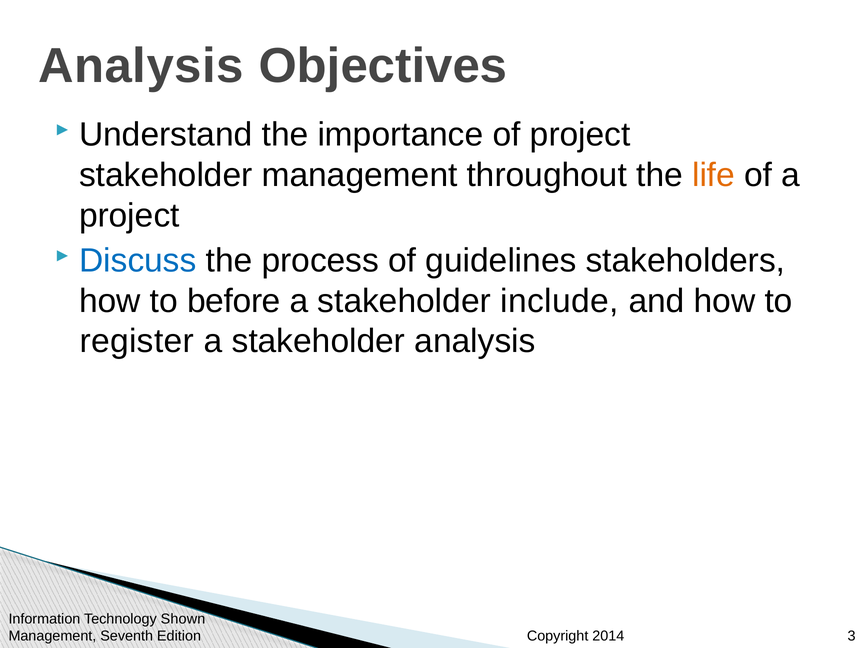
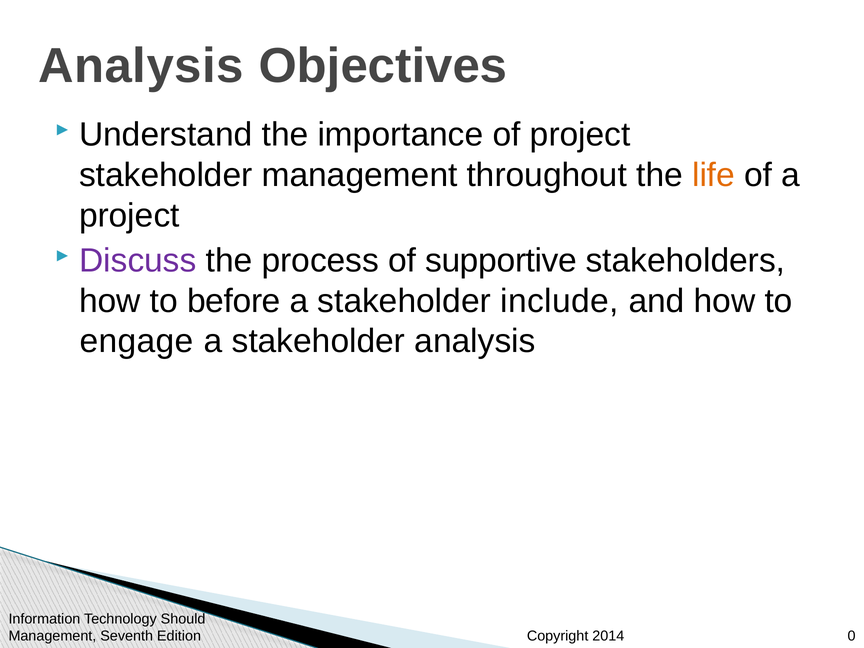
Discuss colour: blue -> purple (138, 261)
guidelines: guidelines -> supportive (501, 261)
register: register -> engage (137, 341)
Shown: Shown -> Should (183, 619)
3: 3 -> 0 (852, 636)
